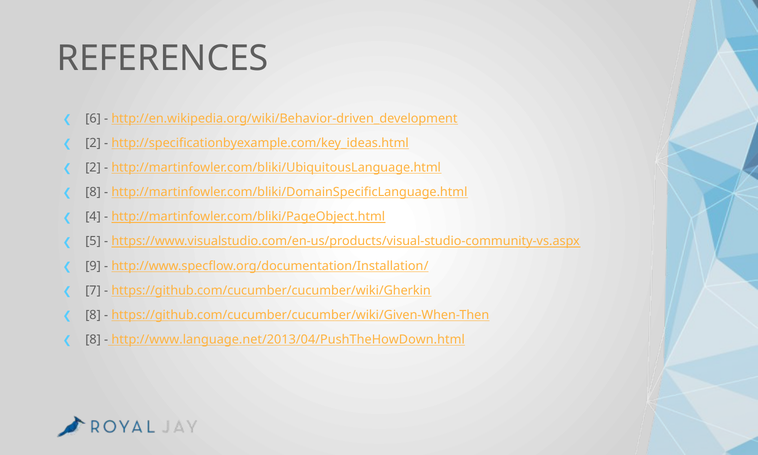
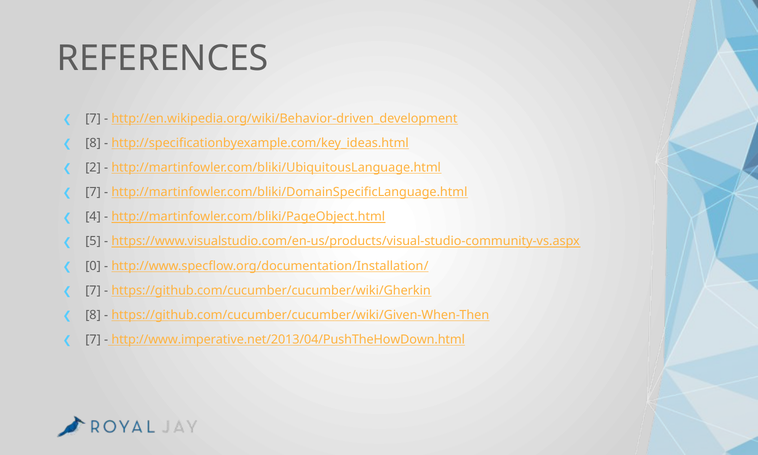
6: 6 -> 7 (93, 118)
2: 2 -> 8 (93, 143)
8: 8 -> 7 (93, 192)
9: 9 -> 0 (93, 266)
8: 8 -> 7 (93, 339)
http://www.language.net/2013/04/PushTheHowDown.html: http://www.language.net/2013/04/PushTheHowDown.html -> http://www.imperative.net/2013/04/PushTheHowDown.html (288, 339)
